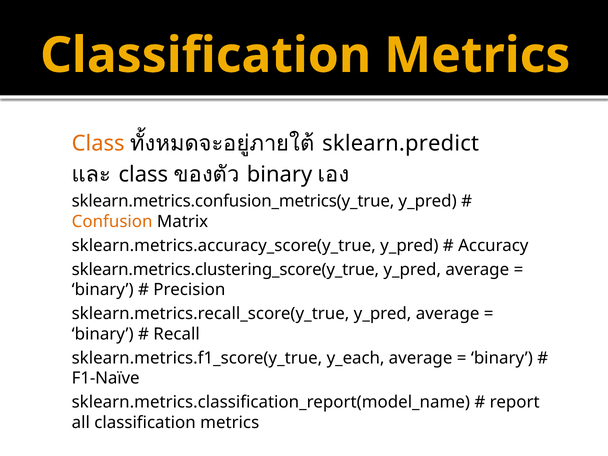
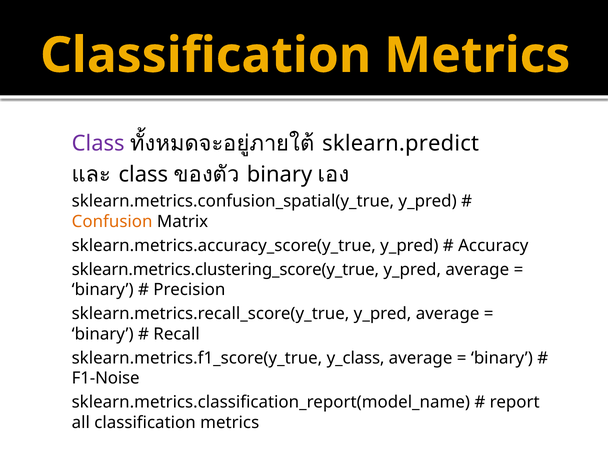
Class colour: orange -> purple (98, 144)
sklearn.metrics.confusion_metrics(y_true: sklearn.metrics.confusion_metrics(y_true -> sklearn.metrics.confusion_spatial(y_true (233, 201)
y_each: y_each -> y_class (356, 358)
F1-Naïve: F1-Naïve -> F1-Noise (106, 378)
